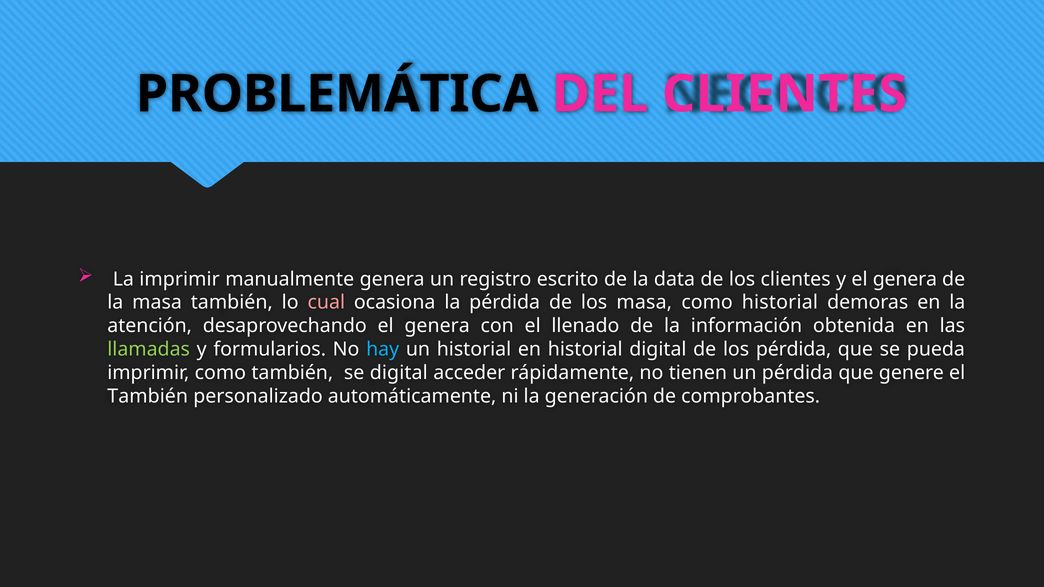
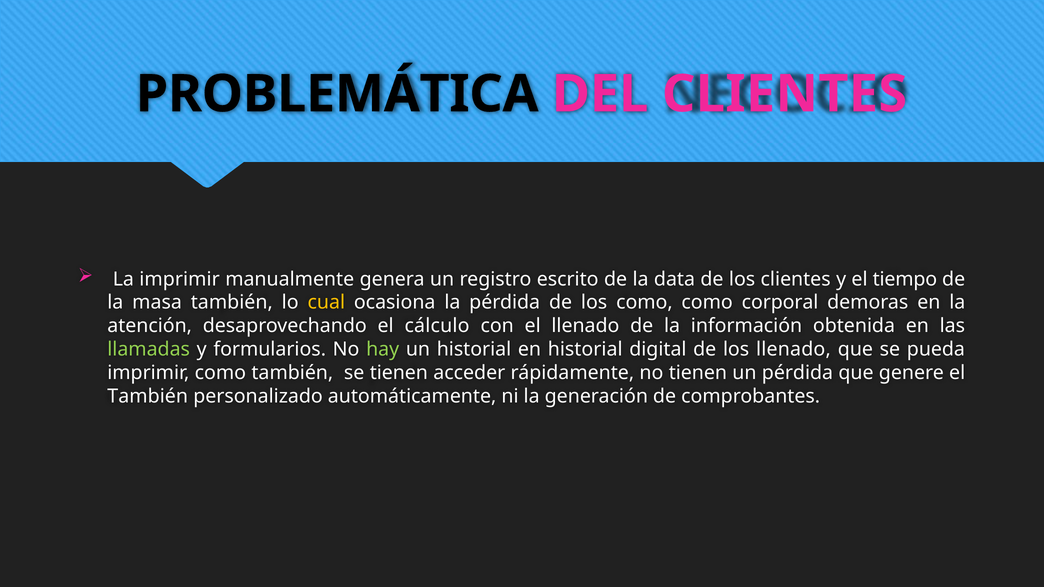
y el genera: genera -> tiempo (905, 279)
cual colour: pink -> yellow (326, 303)
los masa: masa -> como (644, 303)
como historial: historial -> corporal (780, 303)
desaprovechando el genera: genera -> cálculo (437, 326)
hay colour: light blue -> light green (383, 350)
los pérdida: pérdida -> llenado (793, 350)
se digital: digital -> tienen (399, 373)
